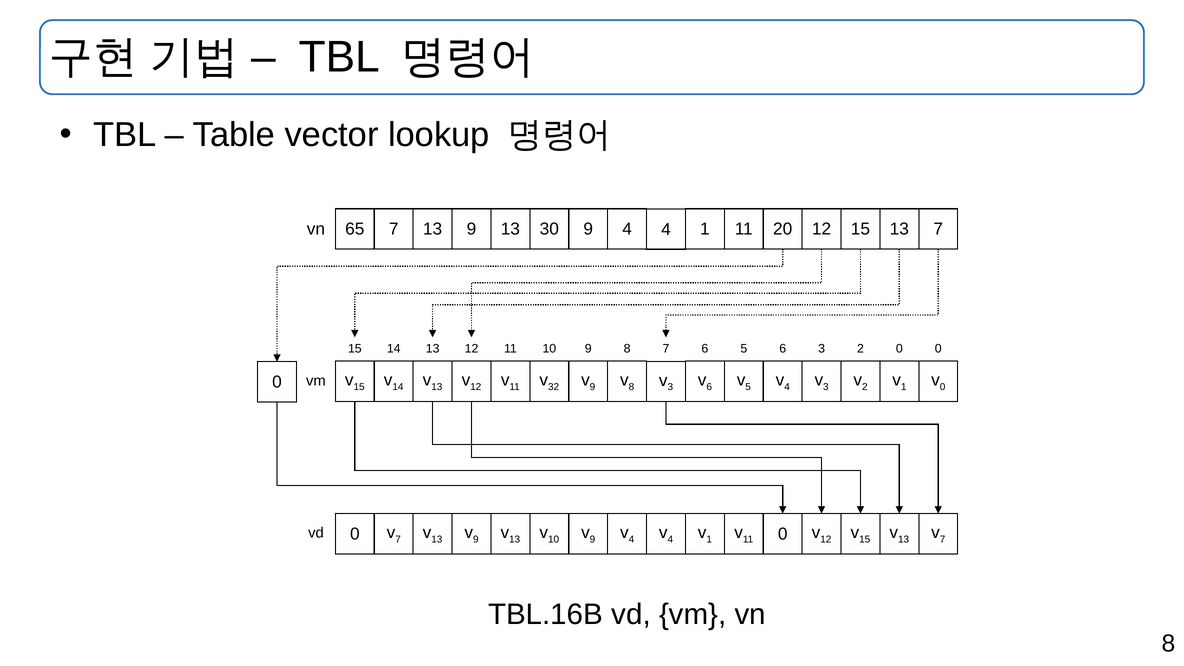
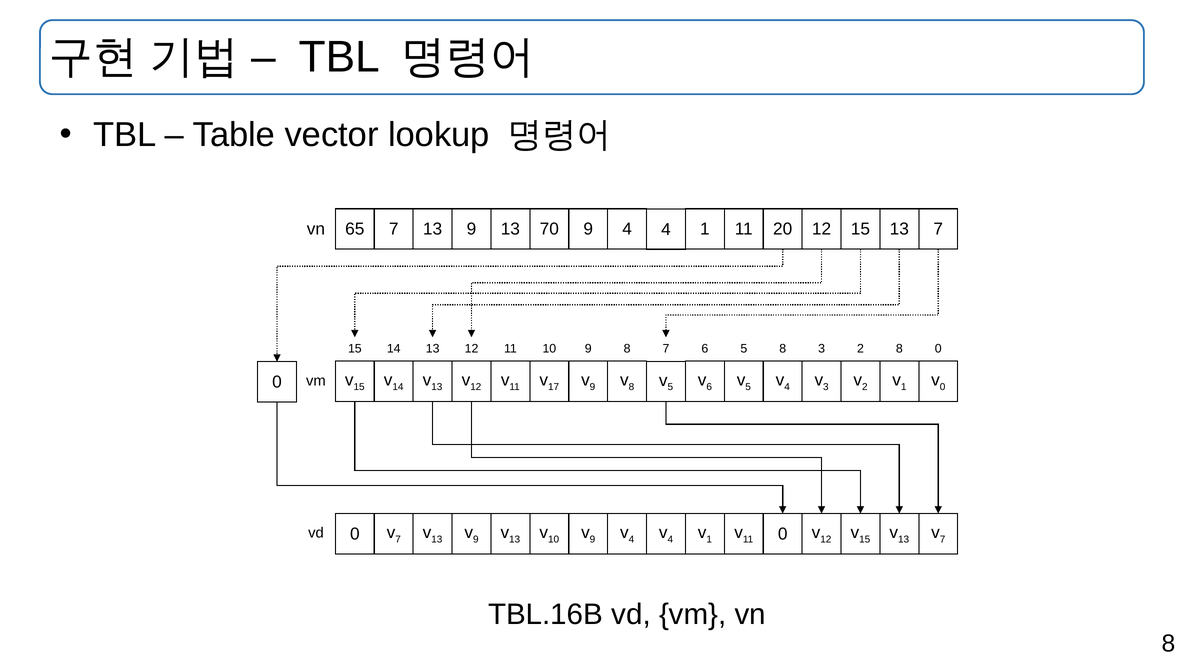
30: 30 -> 70 (549, 229)
5 6: 6 -> 8 (783, 349)
2 0: 0 -> 8 (899, 349)
32: 32 -> 17 (554, 387)
3: 3 -> 5 (670, 387)
